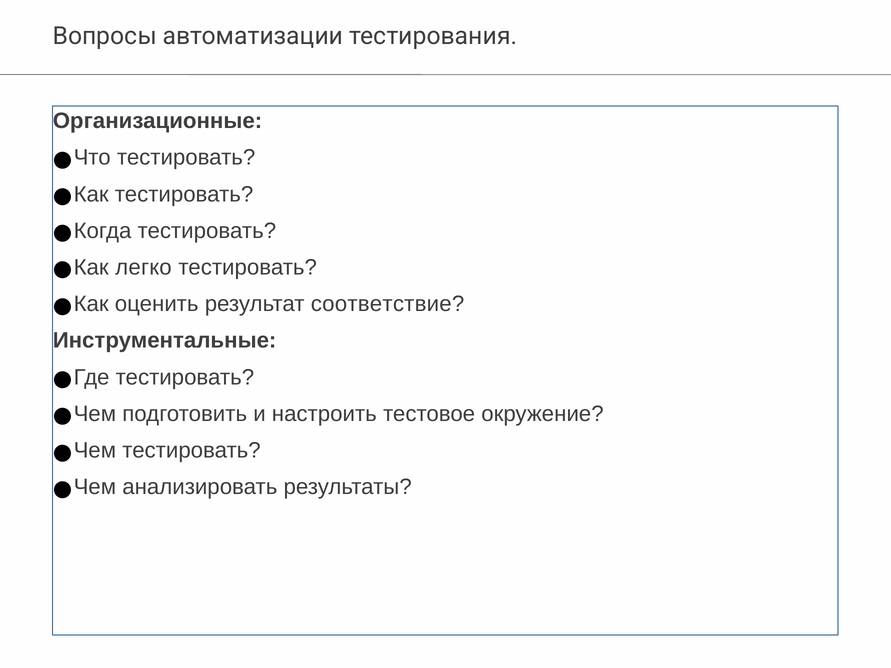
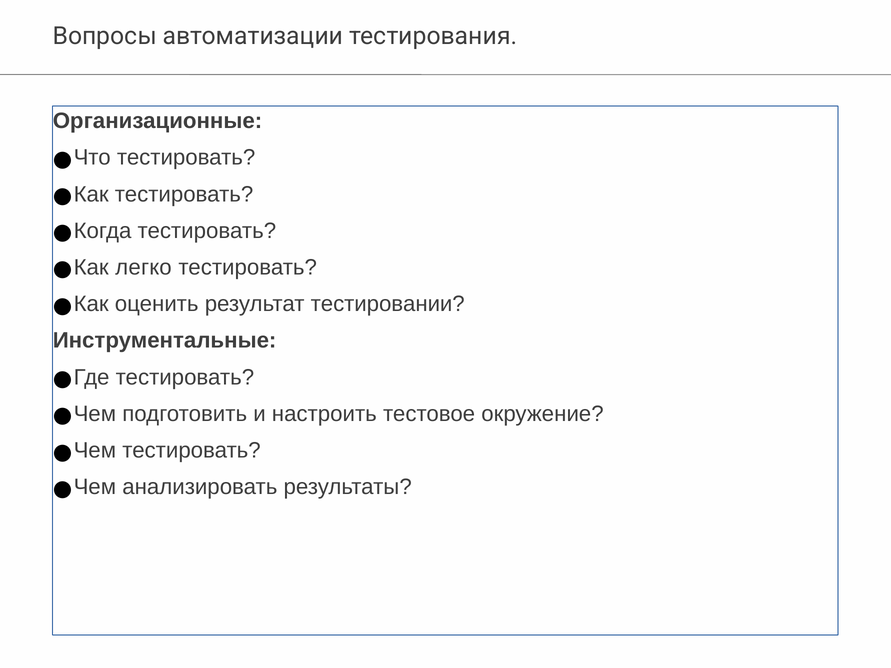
соответствие: соответствие -> тестировании (388, 304)
